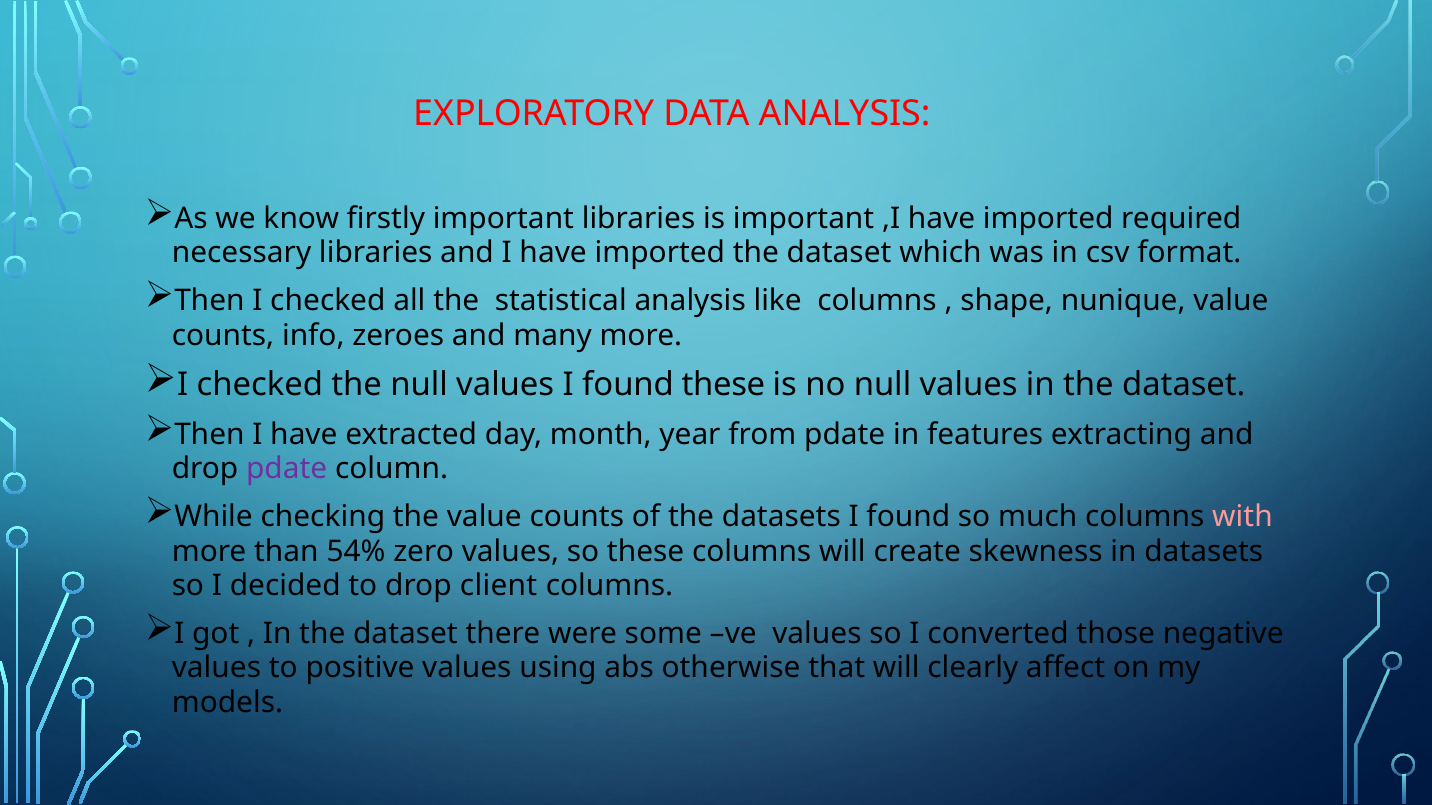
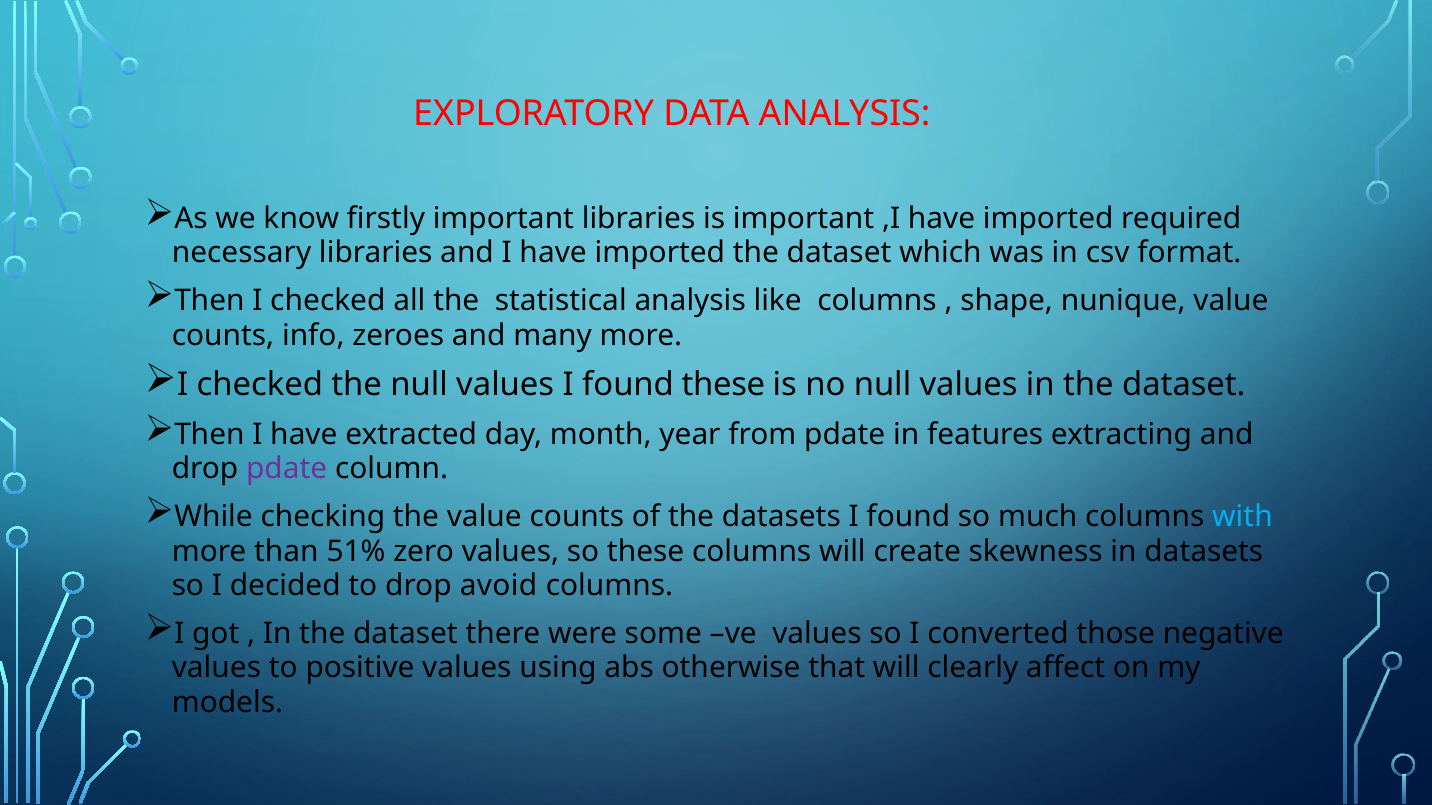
with colour: pink -> light blue (1242, 517)
54%: 54% -> 51% (356, 551)
client: client -> avoid (499, 586)
